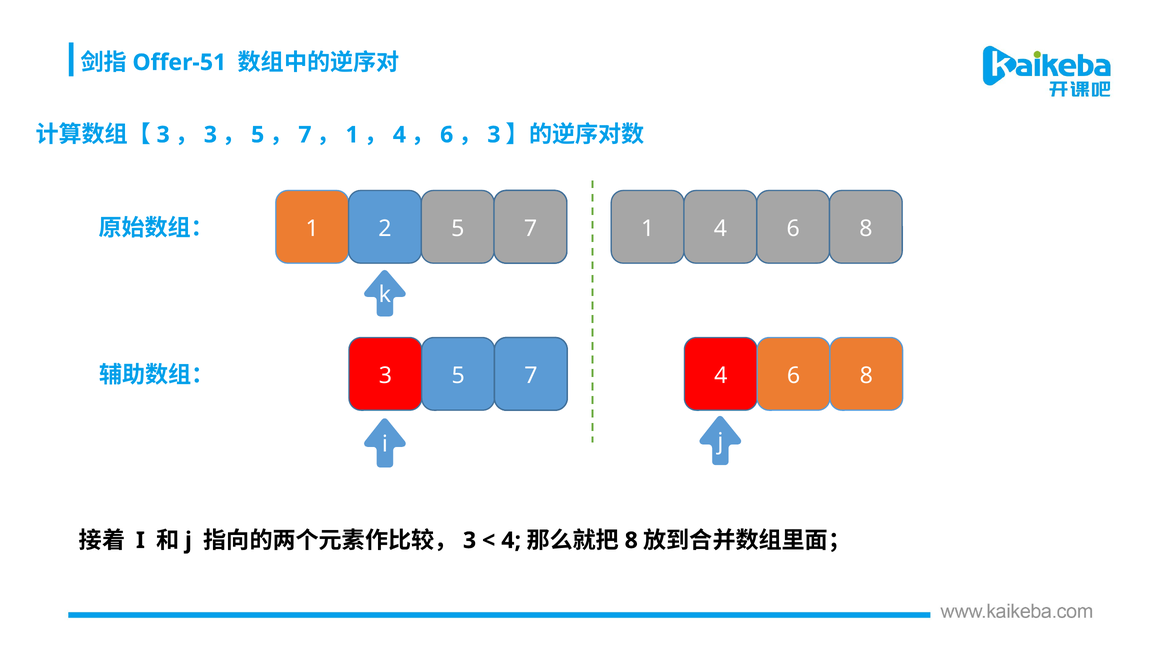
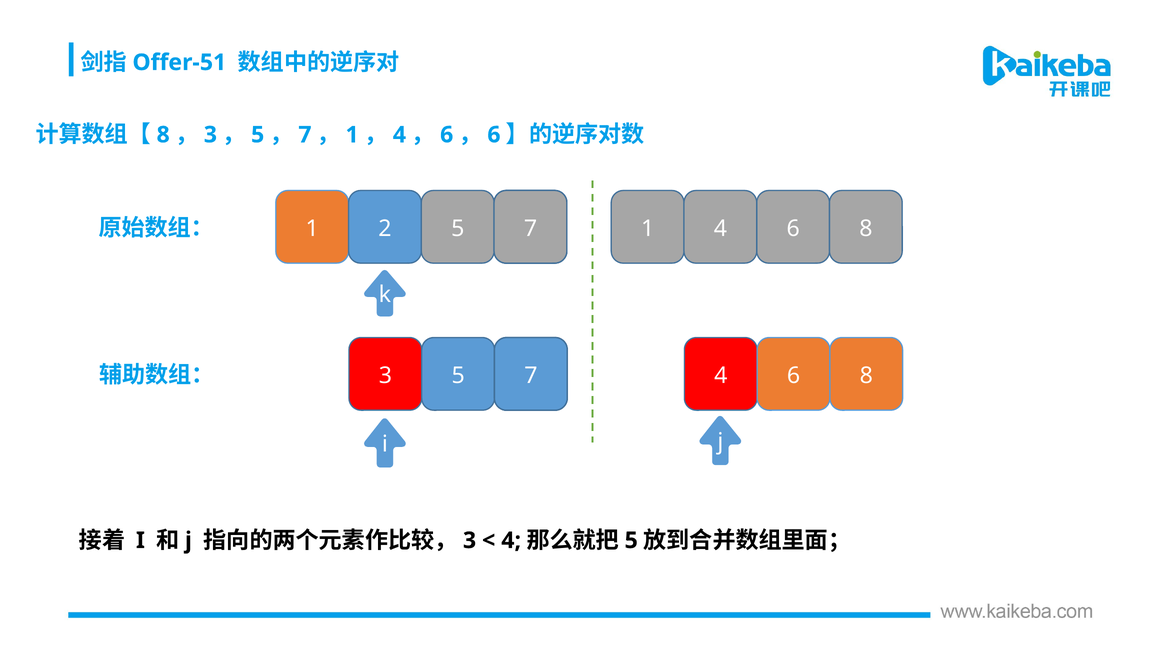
3: 3 -> 8 (163, 135)
3: 3 -> 6 (494, 135)
8: 8 -> 5 (631, 541)
